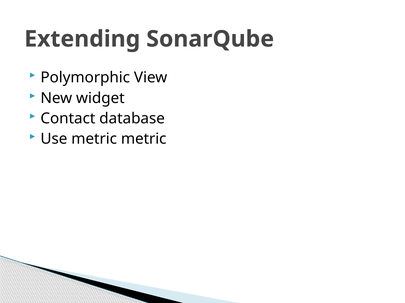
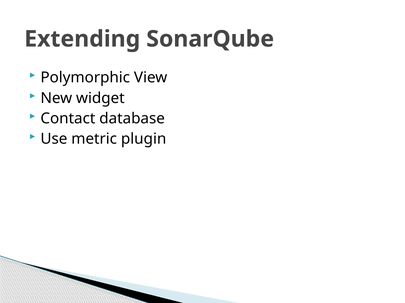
metric metric: metric -> plugin (144, 139)
